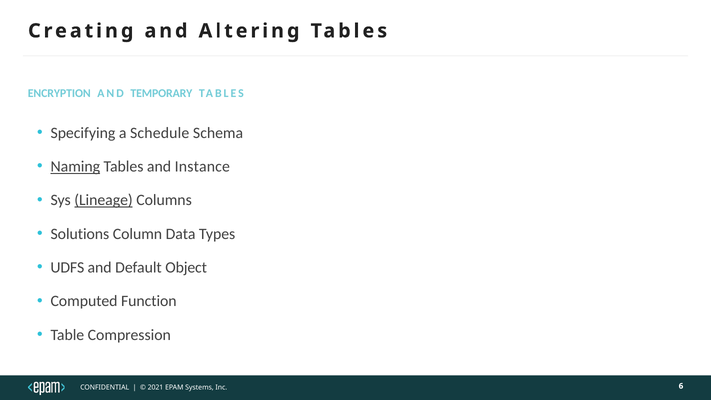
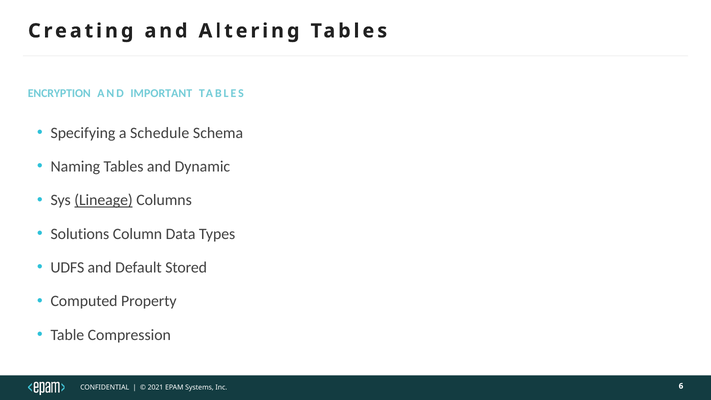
TEMPORARY: TEMPORARY -> IMPORTANT (161, 93)
Naming underline: present -> none (75, 167)
Instance: Instance -> Dynamic (202, 167)
Object: Object -> Stored (186, 268)
Function: Function -> Property (149, 301)
